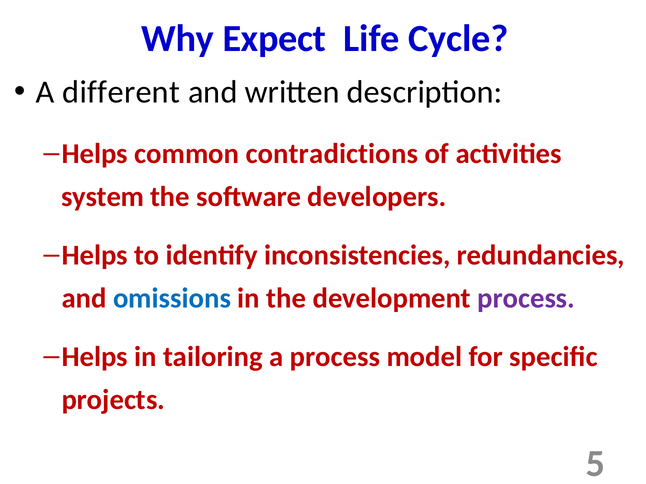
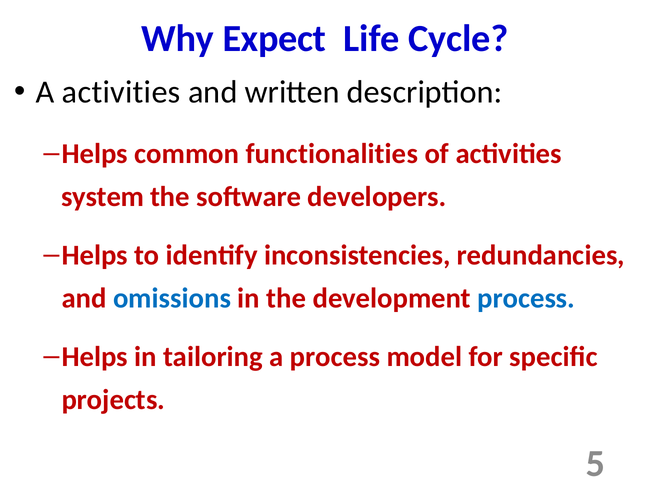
A different: different -> activities (121, 92)
contradictions: contradictions -> functionalities (332, 154)
process colour: purple -> blue (526, 299)
